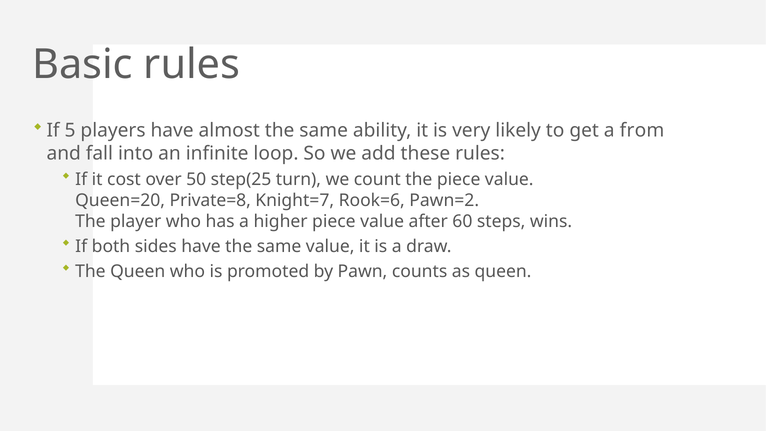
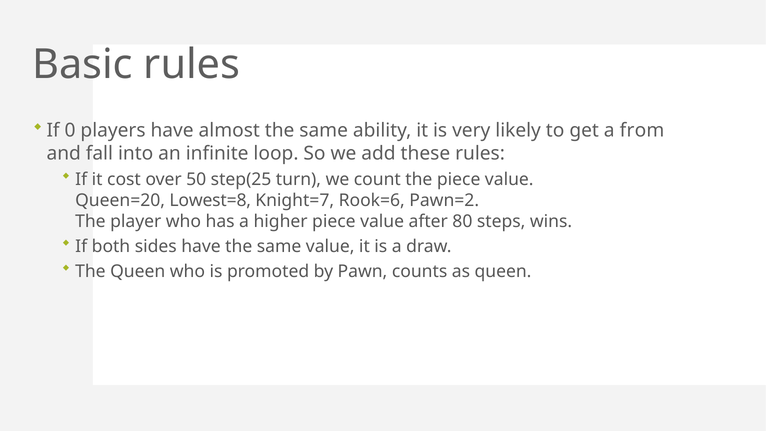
5: 5 -> 0 (70, 130)
Private=8: Private=8 -> Lowest=8 (210, 200)
60: 60 -> 80 (462, 221)
